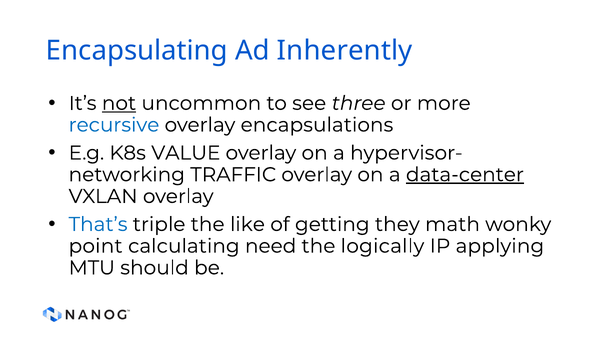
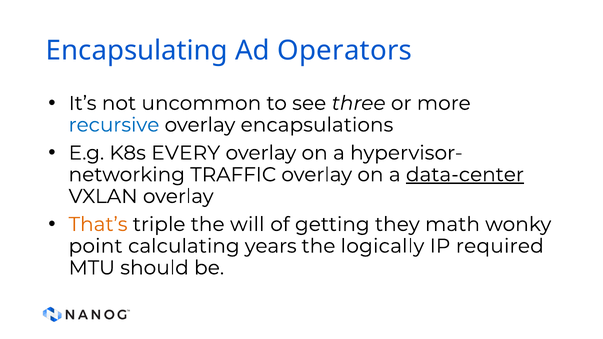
Inherently: Inherently -> Operators (345, 51)
not underline: present -> none (119, 103)
VALUE: VALUE -> EVERY (186, 153)
That’s colour: blue -> orange (98, 224)
like: like -> will (247, 224)
need: need -> years (271, 246)
applying: applying -> required (500, 246)
